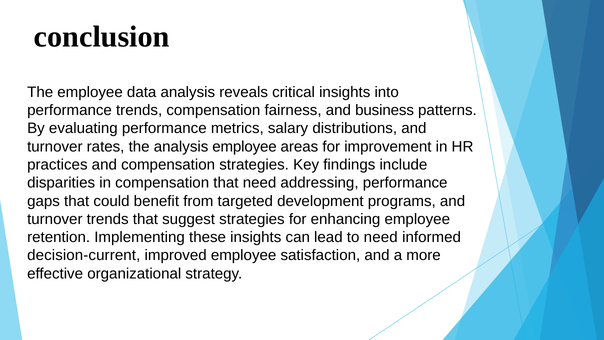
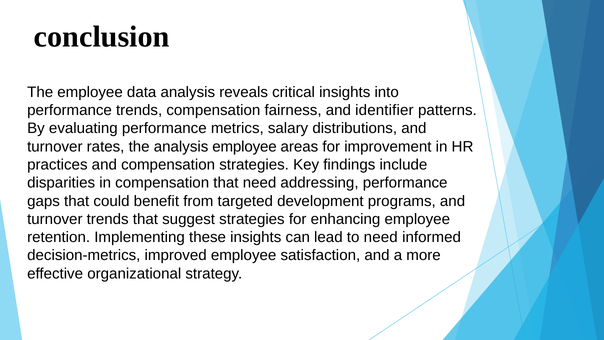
business: business -> identifier (384, 110)
decision-current: decision-current -> decision-metrics (84, 255)
